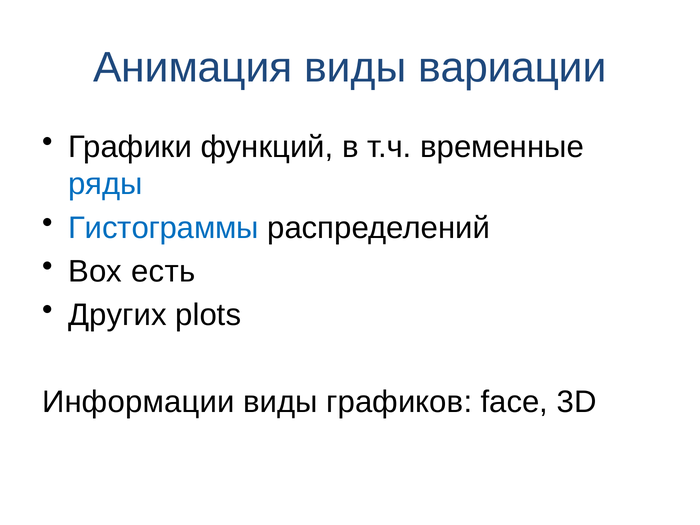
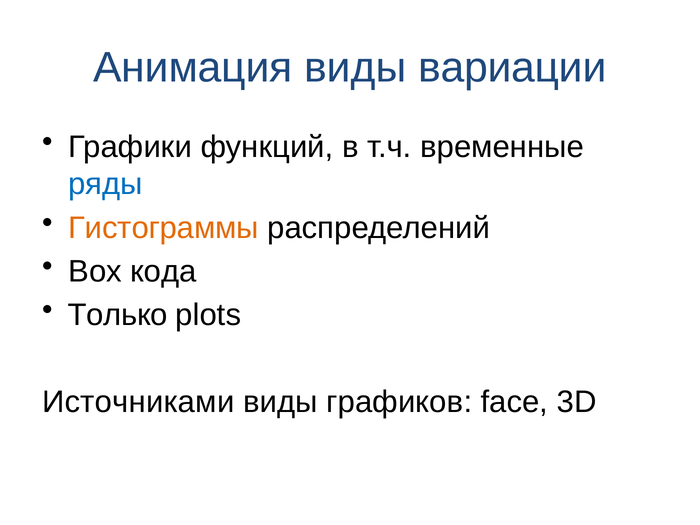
Гистограммы colour: blue -> orange (164, 228)
есть: есть -> кода (163, 271)
Других: Других -> Только (118, 315)
Информации: Информации -> Источниками (138, 402)
